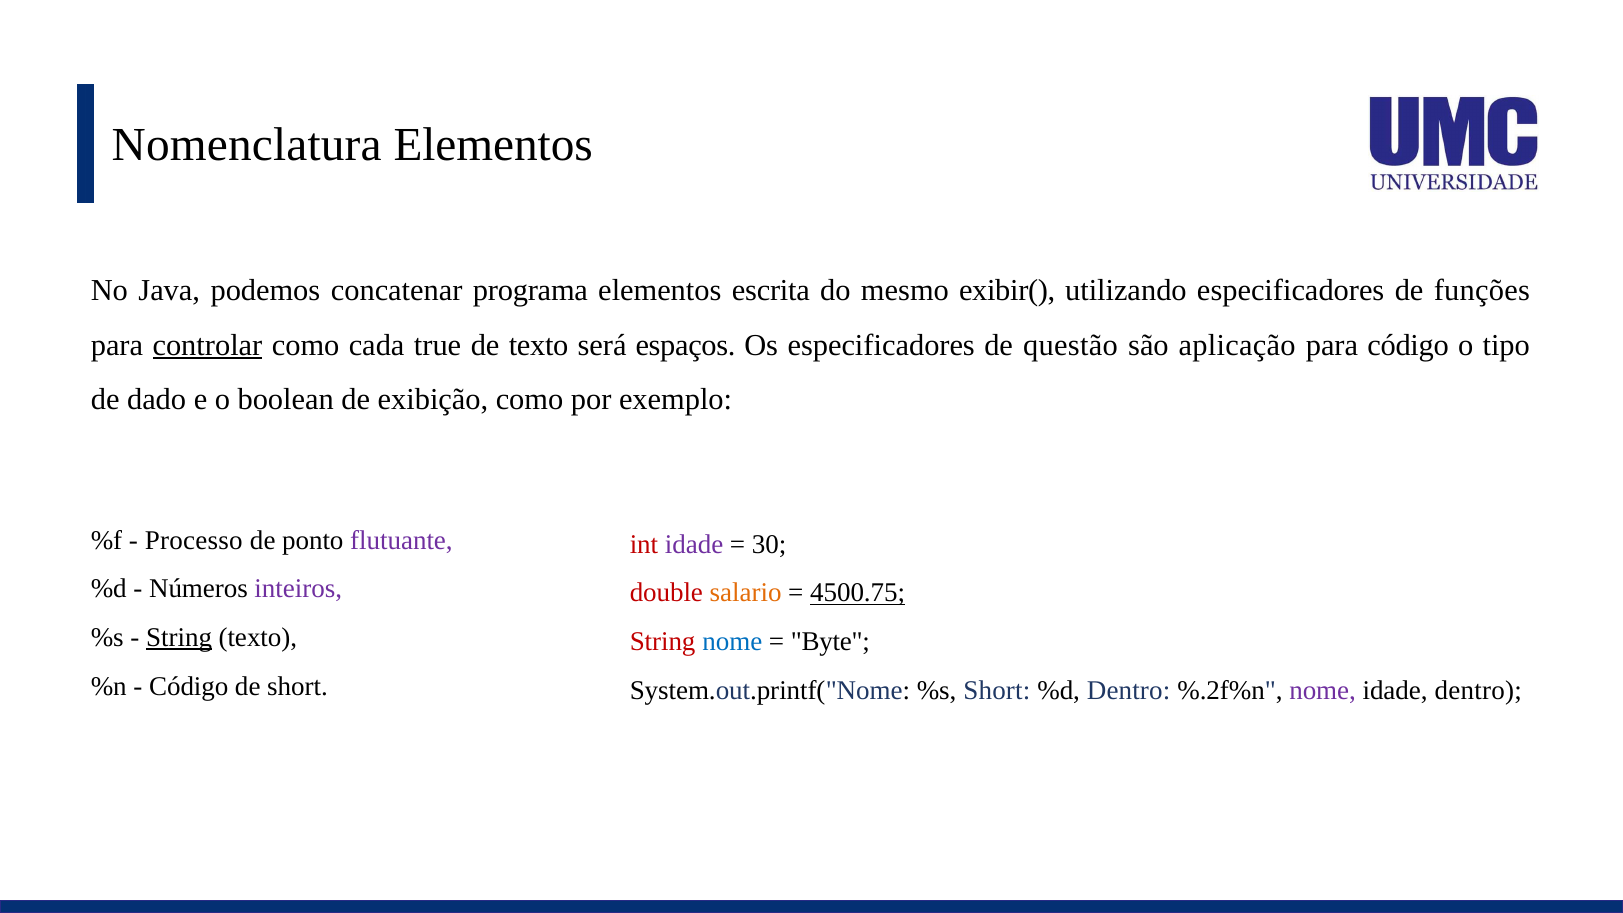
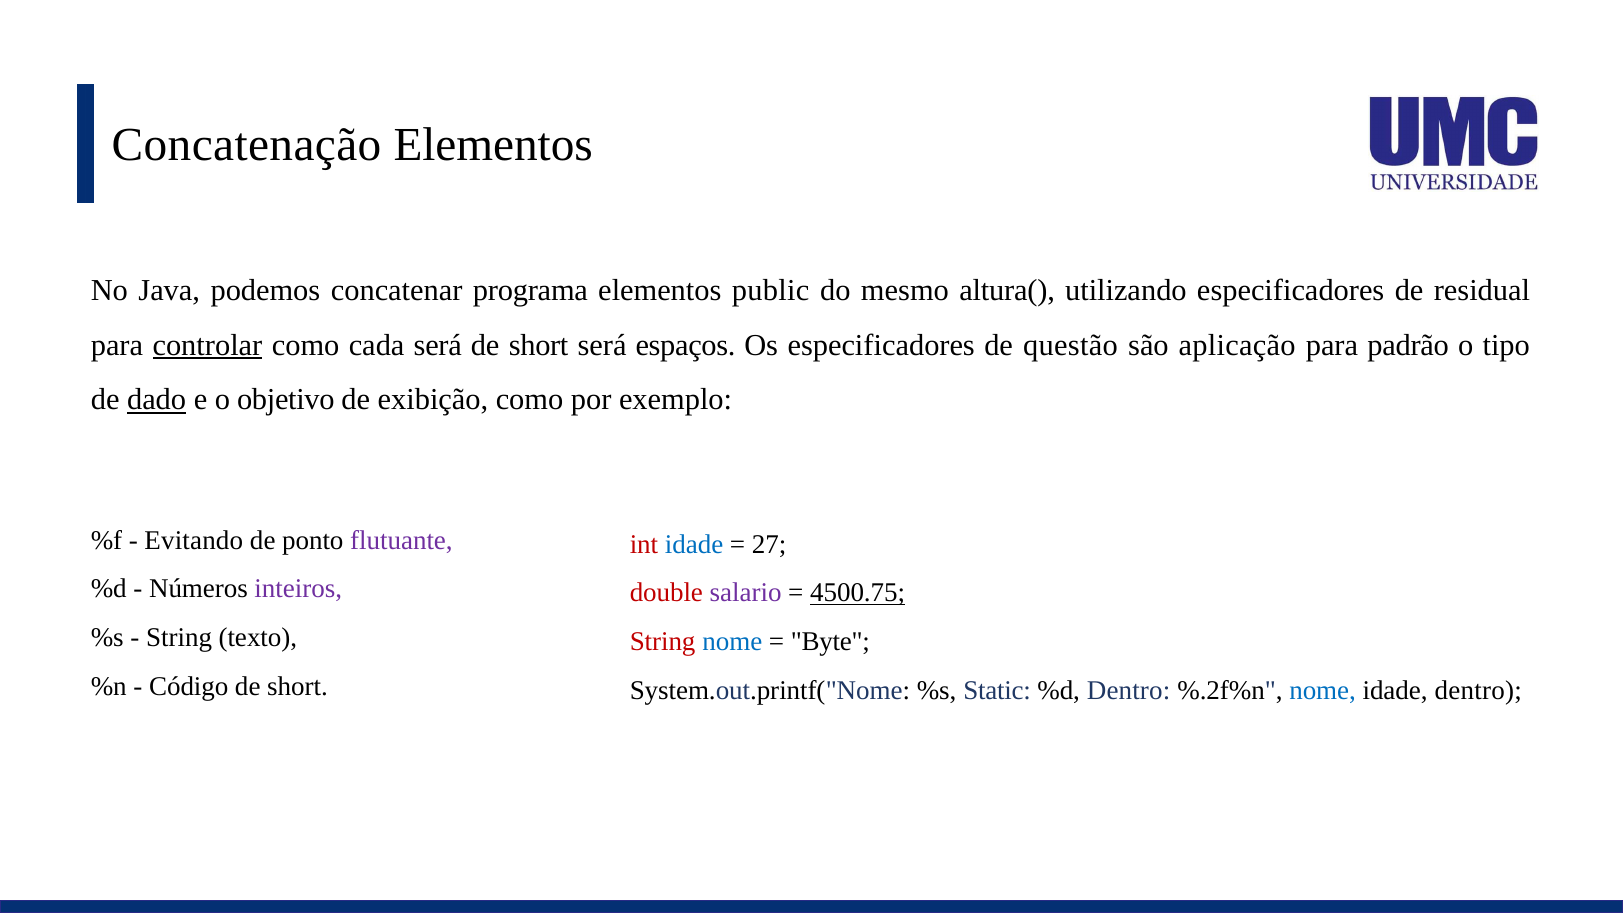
Nomenclatura: Nomenclatura -> Concatenação (247, 145)
escrita: escrita -> public (771, 290)
exibir(: exibir( -> altura( (1007, 290)
funções: funções -> residual (1482, 290)
cada true: true -> será (438, 345)
texto: texto -> short (539, 345)
para código: código -> padrão (1408, 345)
dado underline: none -> present (157, 400)
boolean: boolean -> objetivo (286, 400)
Processo: Processo -> Evitando (194, 540)
idade colour: purple -> blue (694, 544)
30: 30 -> 27 (769, 544)
salario colour: orange -> purple (746, 593)
String underline: present -> none (179, 637)
%s Short: Short -> Static (997, 690)
nome colour: purple -> blue (1323, 690)
